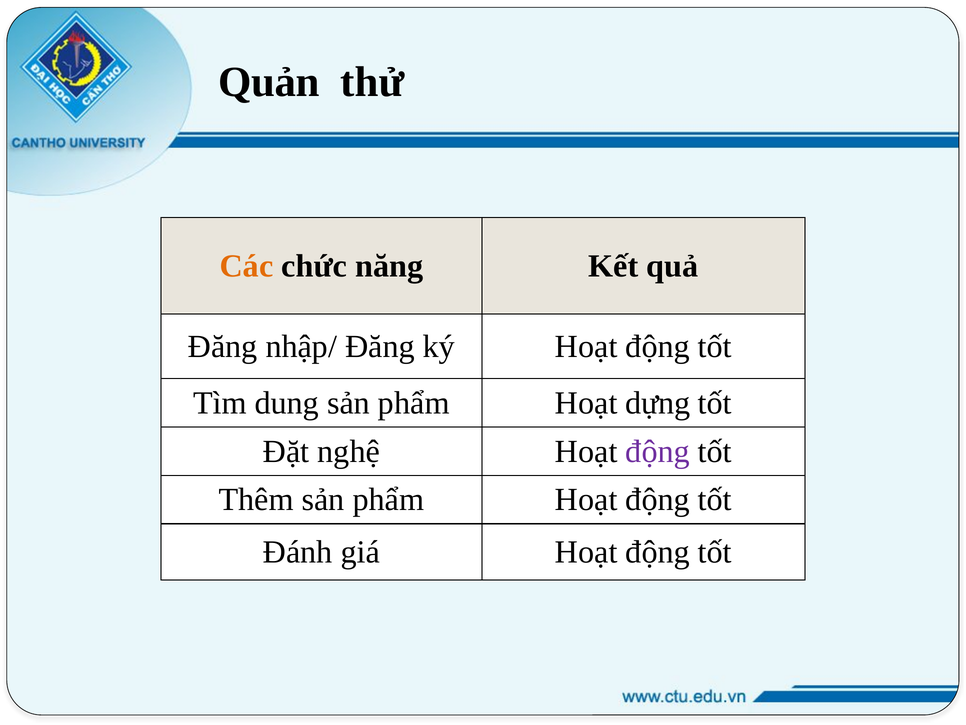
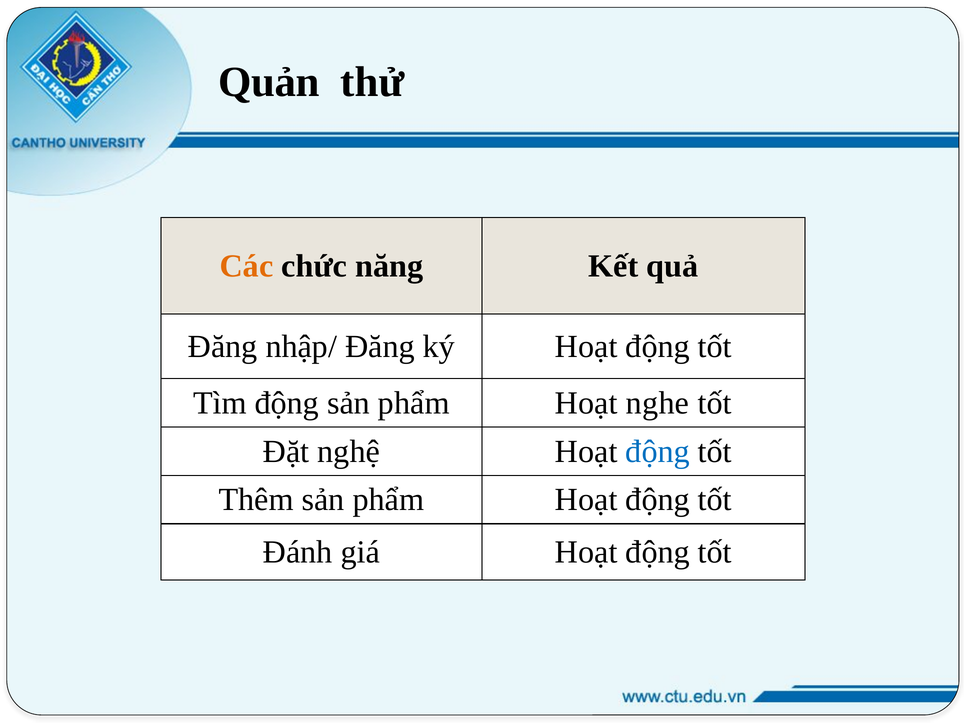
Tìm dung: dung -> động (287, 403)
dựng: dựng -> nghe (657, 403)
động colour: purple -> blue (658, 451)
